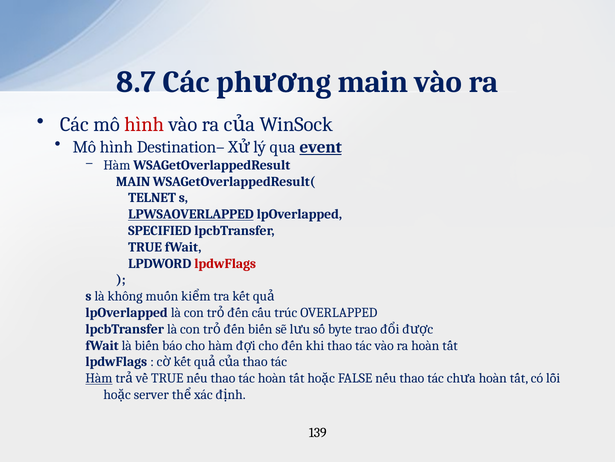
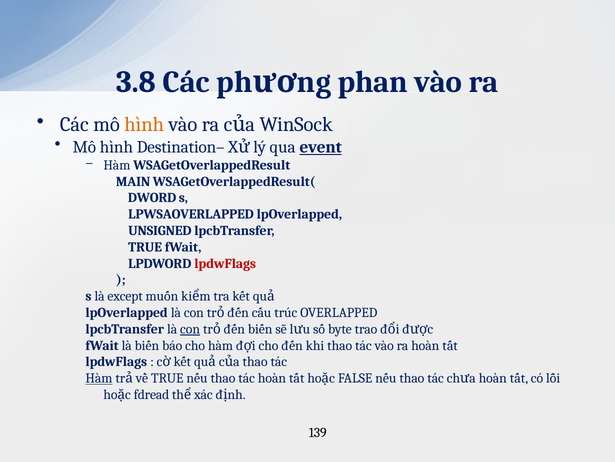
8.7: 8.7 -> 3.8 (136, 82)
main: main -> phan (373, 82)
hình colour: red -> orange (144, 124)
TELNET: TELNET -> DWORD (152, 198)
LPWSAOVERLAPPED underline: present -> none (191, 214)
SPECIFIED: SPECIFIED -> UNSIGNED (160, 230)
không: không -> except (125, 296)
con underline: none -> present (190, 329)
server: server -> fdread (151, 394)
